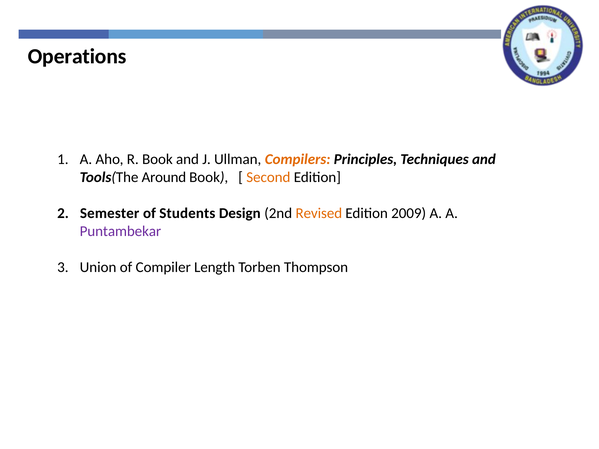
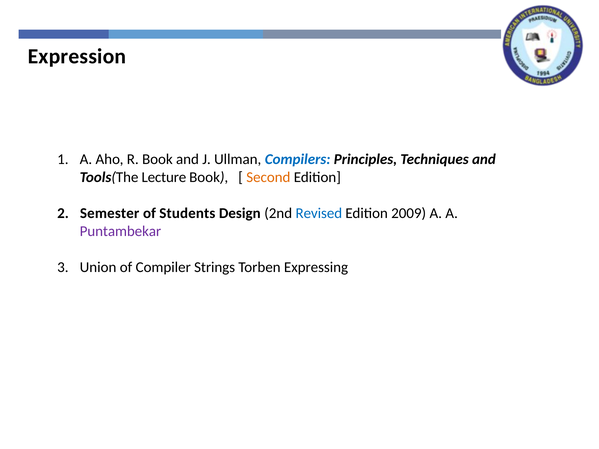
Operations: Operations -> Expression (77, 56)
Compilers colour: orange -> blue (298, 159)
Around: Around -> Lecture (164, 177)
Revised colour: orange -> blue (319, 213)
Length: Length -> Strings (215, 267)
Thompson: Thompson -> Expressing (316, 267)
